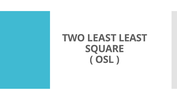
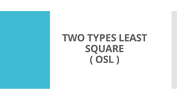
TWO LEAST: LEAST -> TYPES (102, 38)
